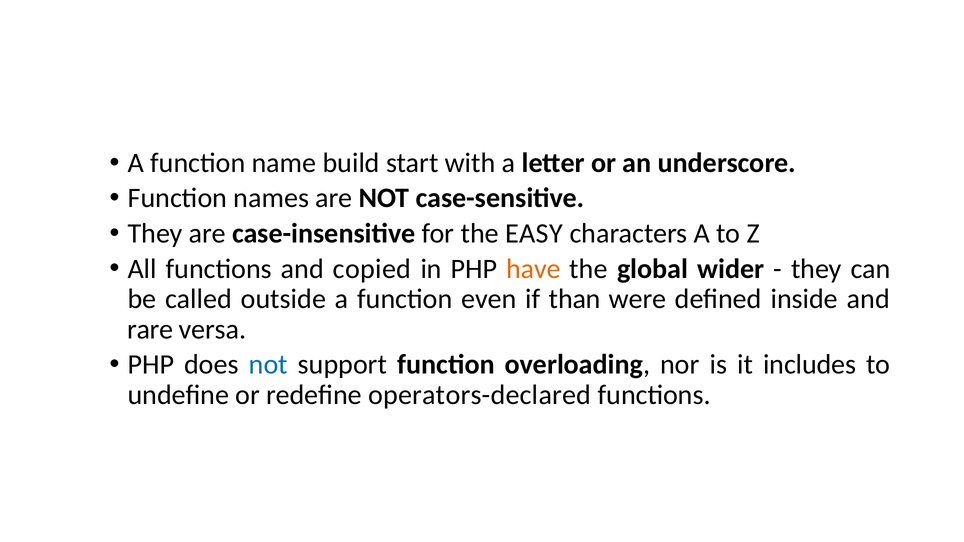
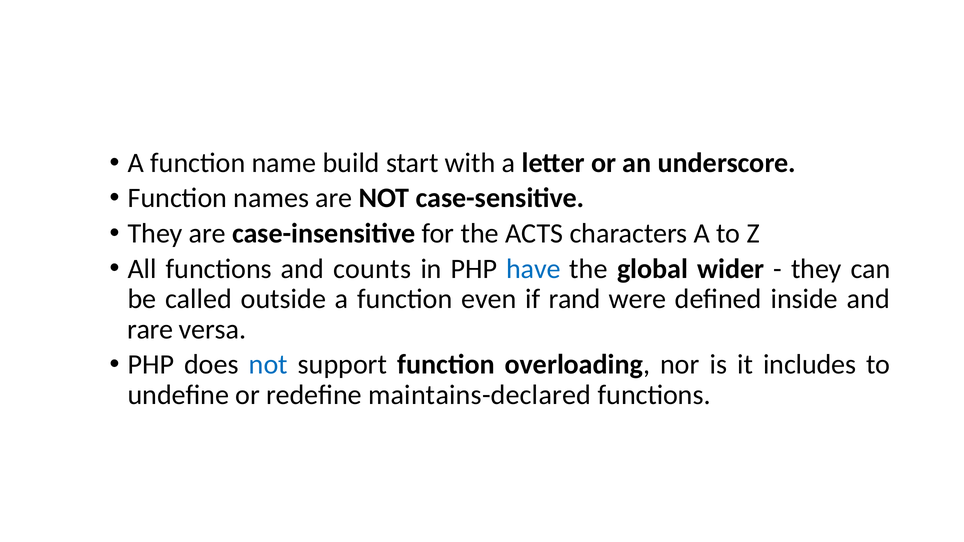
EASY: EASY -> ACTS (534, 234)
copied: copied -> counts (372, 269)
have colour: orange -> blue (533, 269)
than: than -> rand (575, 299)
operators-declared: operators-declared -> maintains-declared (480, 395)
